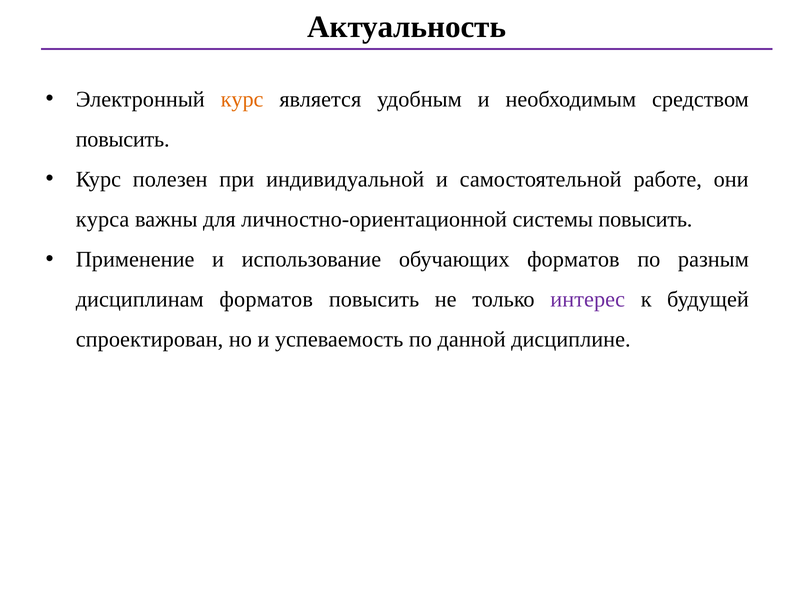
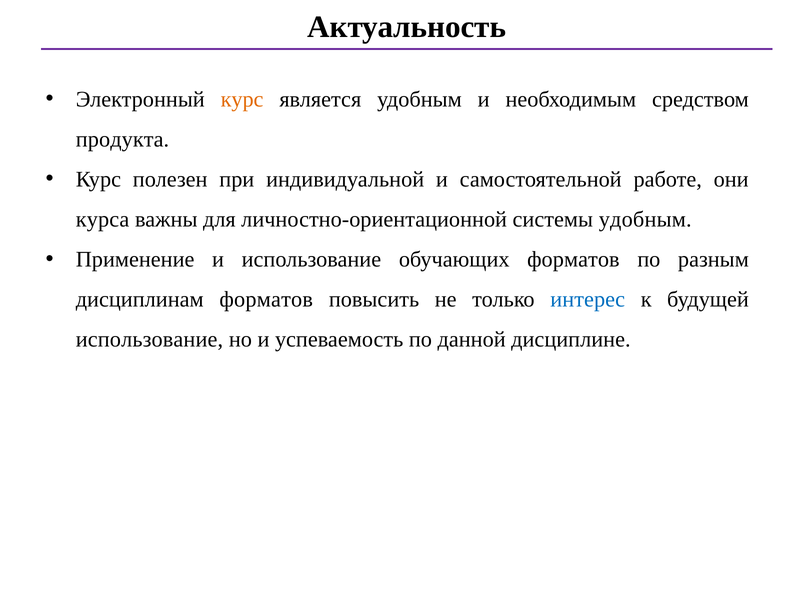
повысить: повысить -> продукта (122, 139)
системы повысить: повысить -> удобным (645, 219)
интерес colour: purple -> blue (588, 299)
спроектирован: спроектирован -> использование (149, 339)
